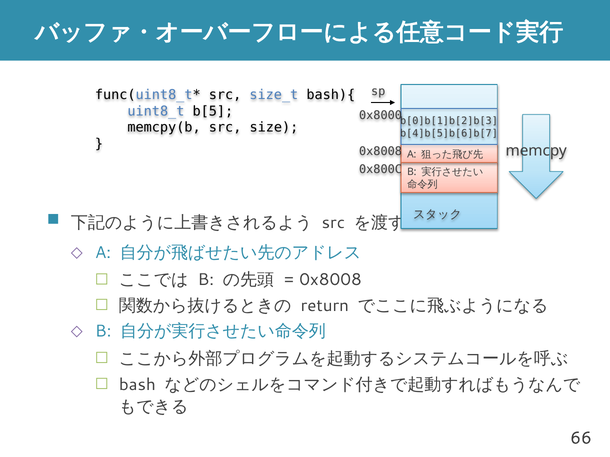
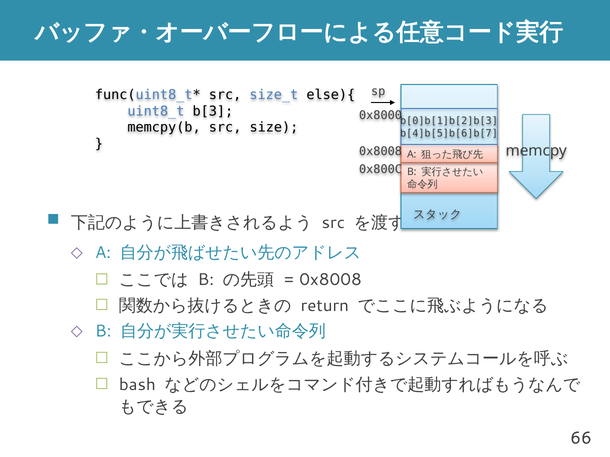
bash){: bash){ -> else){ (331, 95)
b[5: b[5 -> b[3 (213, 111)
